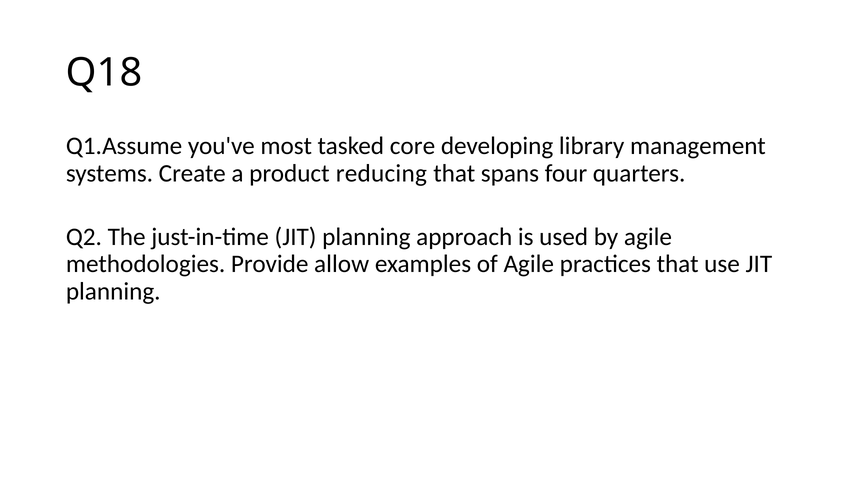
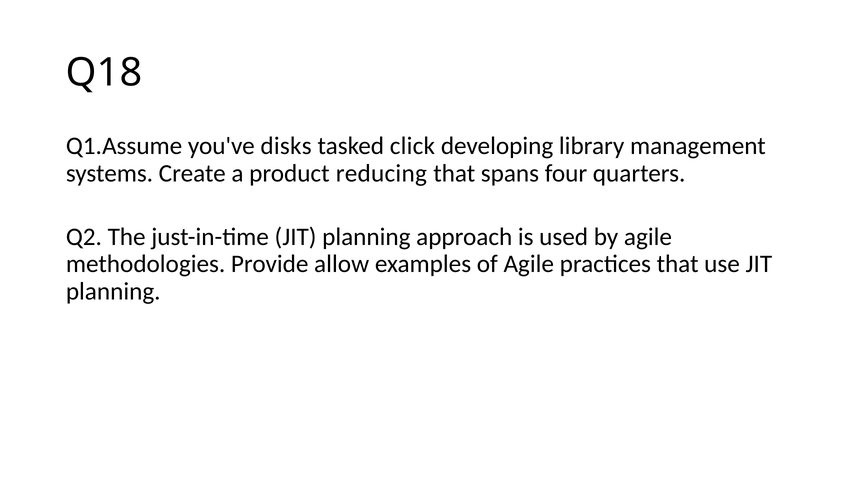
most: most -> disks (286, 146)
core: core -> click (412, 146)
